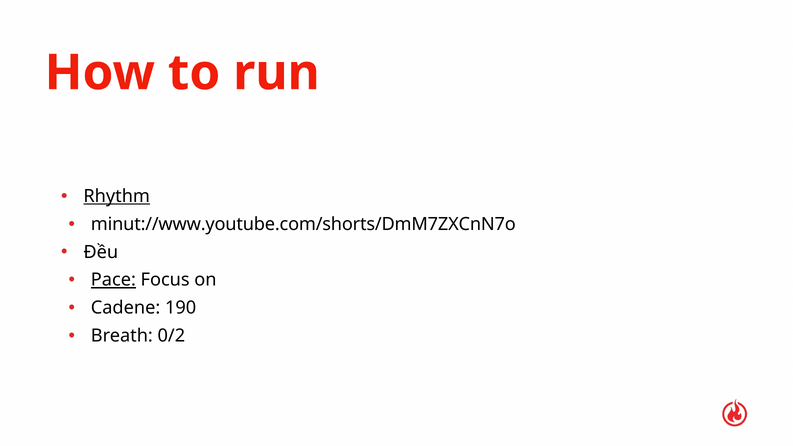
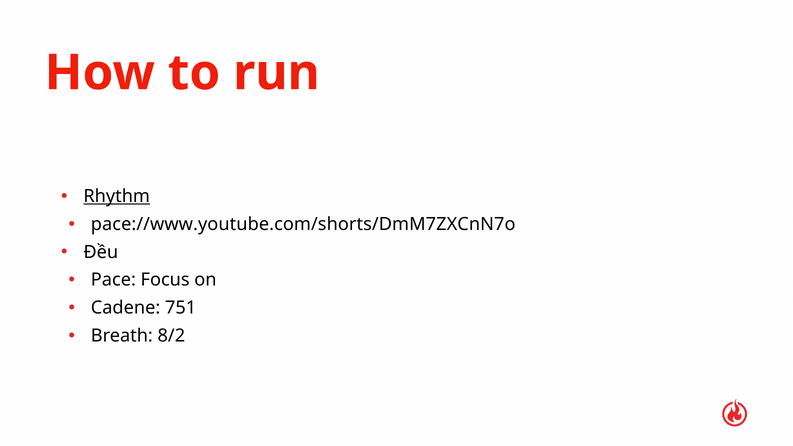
minut://www.youtube.com/shorts/DmM7ZXCnN7o: minut://www.youtube.com/shorts/DmM7ZXCnN7o -> pace://www.youtube.com/shorts/DmM7ZXCnN7o (303, 224)
Pace underline: present -> none (113, 280)
190: 190 -> 751 (181, 308)
0/2: 0/2 -> 8/2 (171, 336)
